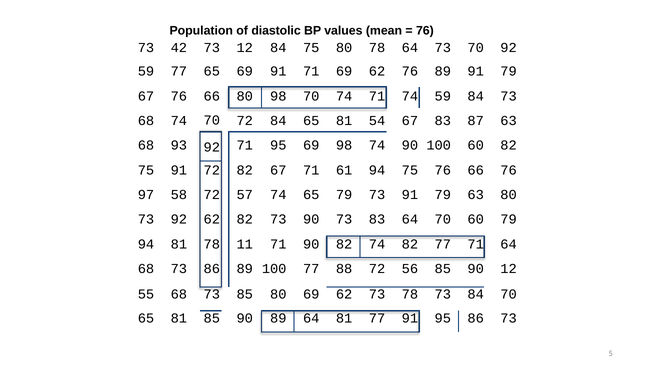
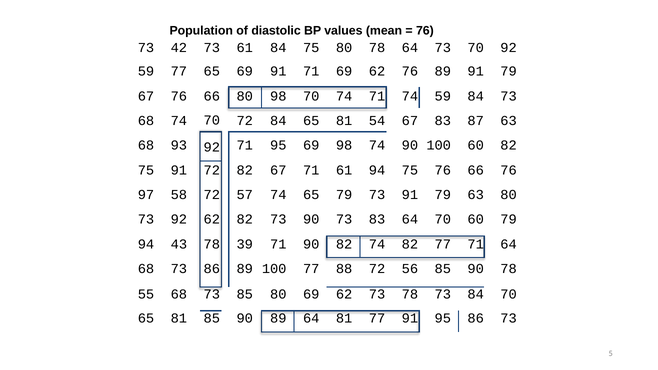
73 12: 12 -> 61 (245, 48)
94 81: 81 -> 43 (179, 244)
11: 11 -> 39 (245, 244)
90 12: 12 -> 78 (509, 269)
